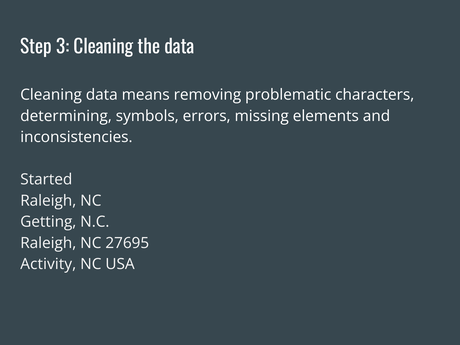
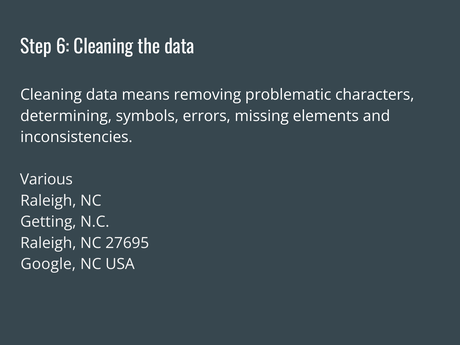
3: 3 -> 6 (63, 47)
Started: Started -> Various (46, 180)
Activity: Activity -> Google (48, 264)
